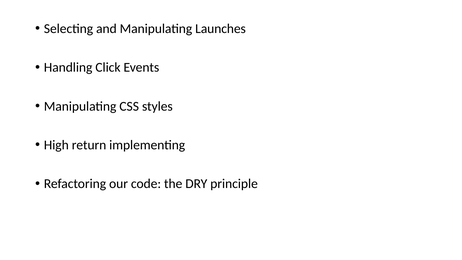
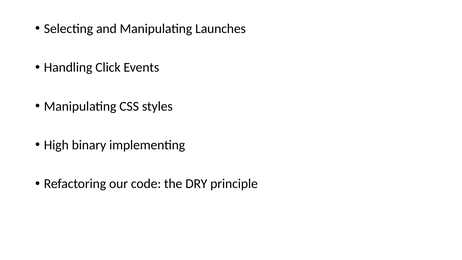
return: return -> binary (89, 145)
